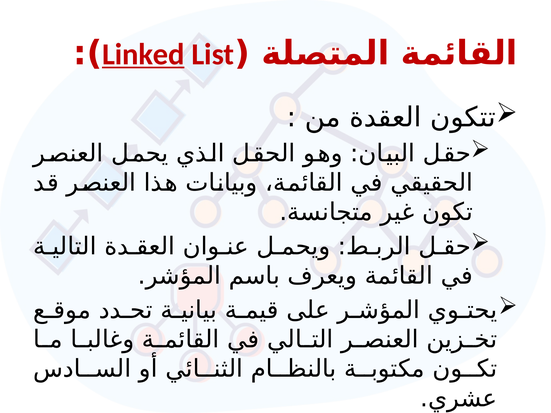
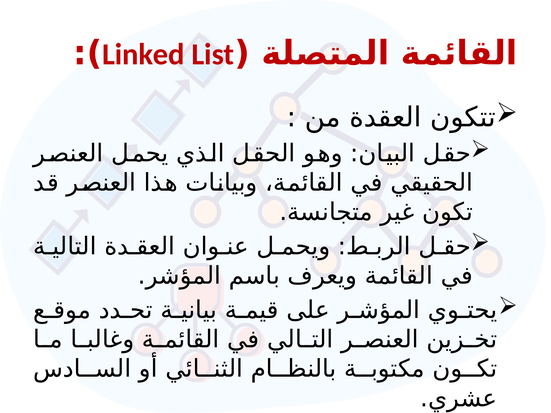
Linked underline: present -> none (143, 54)
